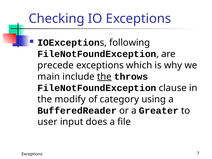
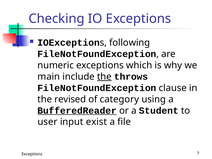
precede: precede -> numeric (56, 65)
modify: modify -> revised (70, 99)
BufferedReader underline: none -> present (77, 111)
Greater: Greater -> Student (159, 111)
does: does -> exist (96, 122)
